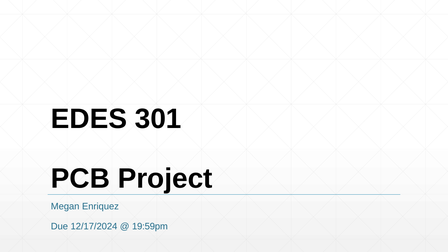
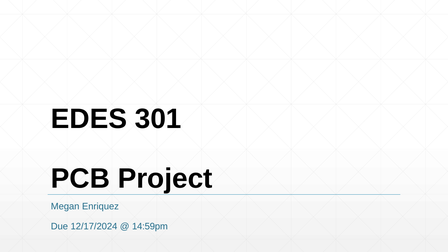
19:59pm: 19:59pm -> 14:59pm (150, 226)
